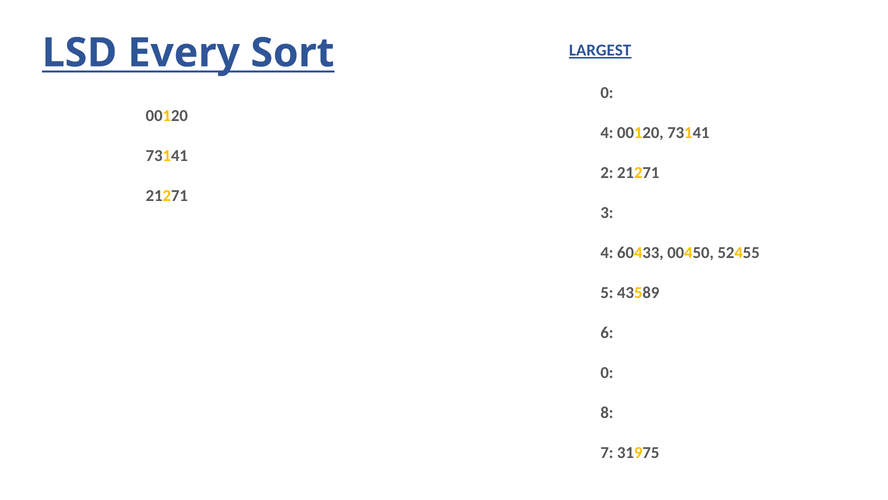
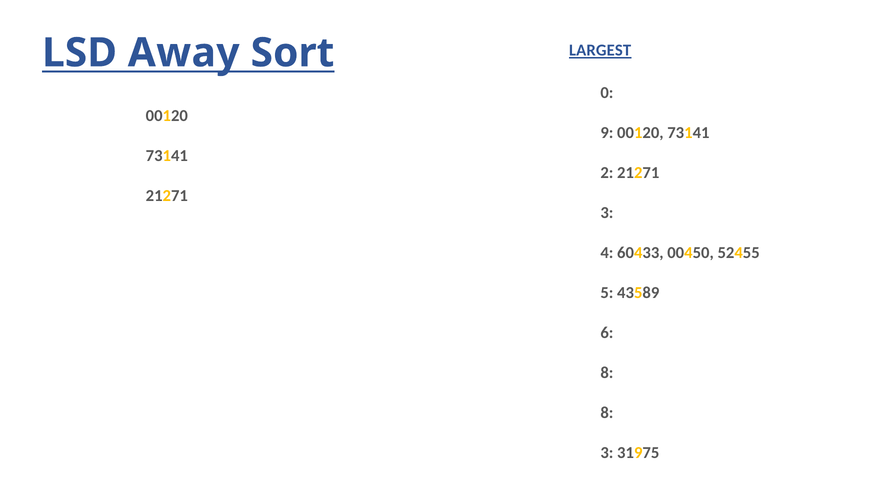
Every: Every -> Away (184, 53)
4: 4 -> 9 (607, 132)
0: 0 -> 8 (607, 372)
7: 7 -> 3 (607, 452)
